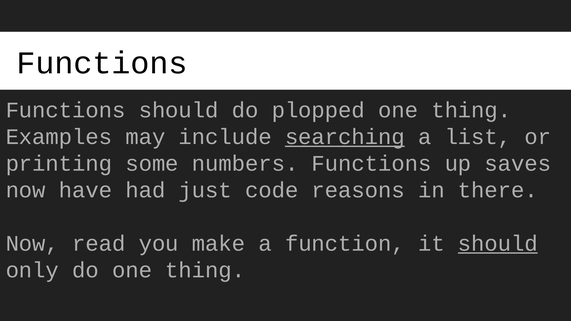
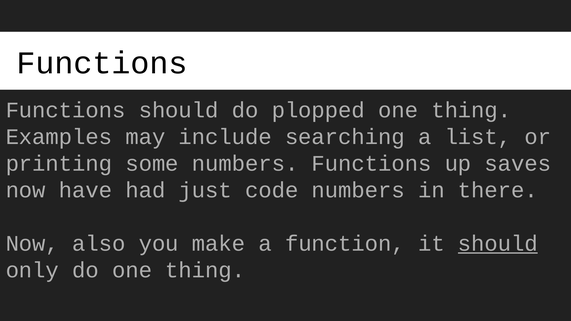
searching underline: present -> none (345, 137)
code reasons: reasons -> numbers (358, 190)
read: read -> also (99, 244)
